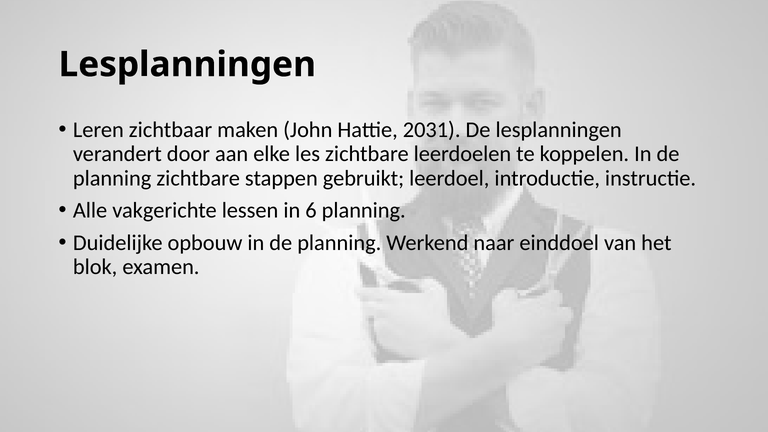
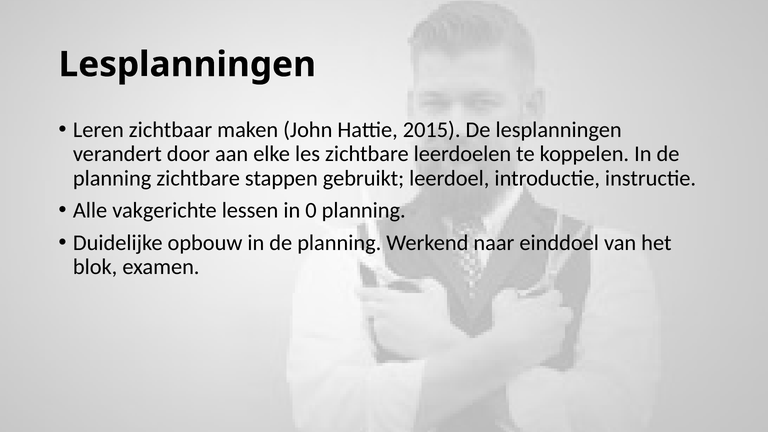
2031: 2031 -> 2015 (432, 130)
6: 6 -> 0 (311, 210)
